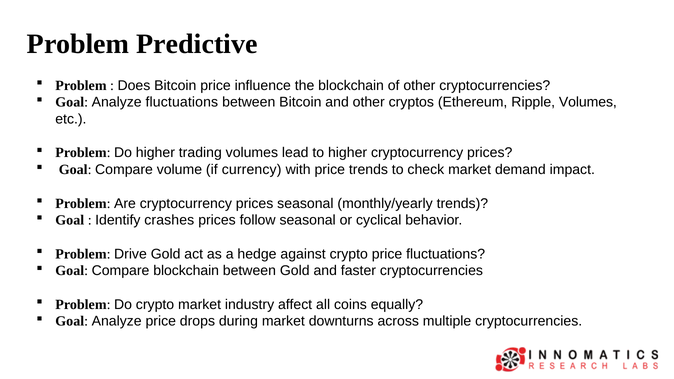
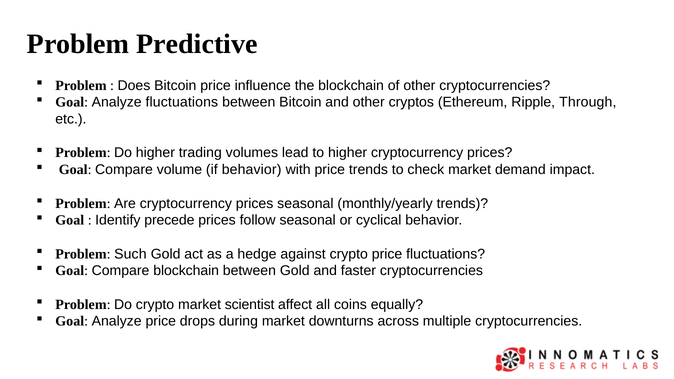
Ripple Volumes: Volumes -> Through (588, 102)
if currency: currency -> behavior (252, 170)
crashes: crashes -> precede (169, 220)
Drive: Drive -> Such (130, 254)
industry: industry -> scientist (250, 305)
